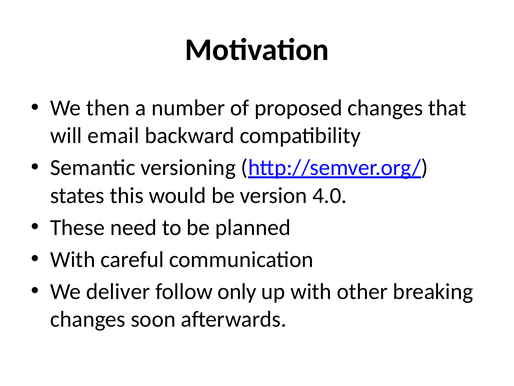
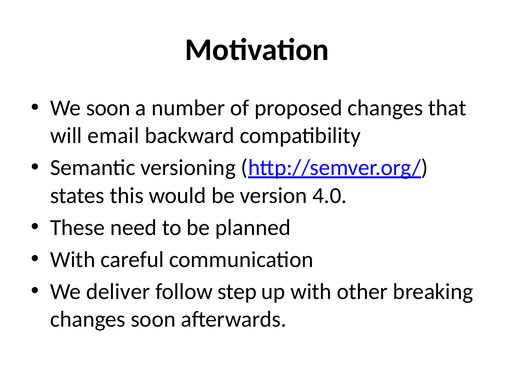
We then: then -> soon (108, 108)
only: only -> step (237, 291)
